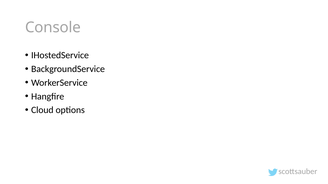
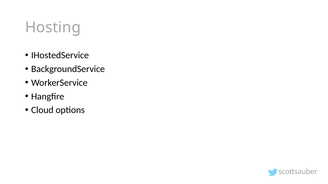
Console: Console -> Hosting (53, 28)
